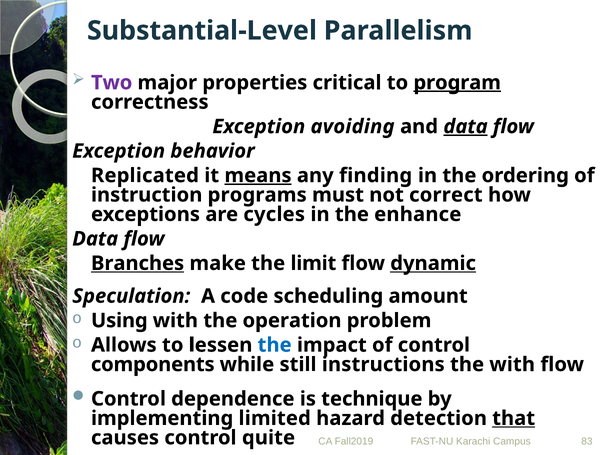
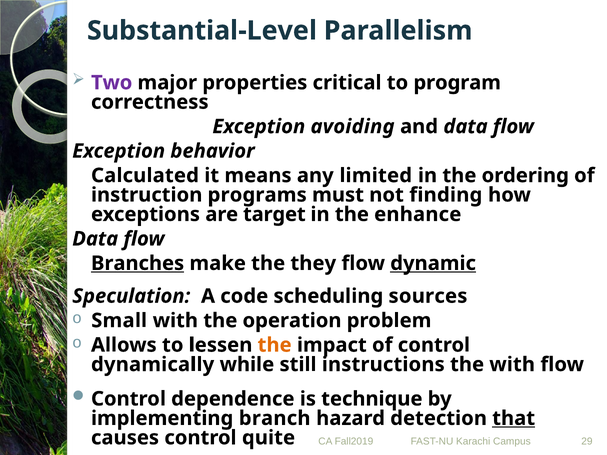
program underline: present -> none (457, 83)
data underline: present -> none (466, 127)
Replicated: Replicated -> Calculated (145, 176)
means underline: present -> none (258, 176)
finding: finding -> limited (376, 176)
correct: correct -> finding (446, 195)
cycles: cycles -> target (274, 214)
limit: limit -> they (313, 263)
amount: amount -> sources (428, 296)
Using: Using -> Small (119, 321)
the colour: blue -> orange (275, 345)
components: components -> dynamically (153, 365)
limited: limited -> branch (275, 419)
83: 83 -> 29 (587, 442)
